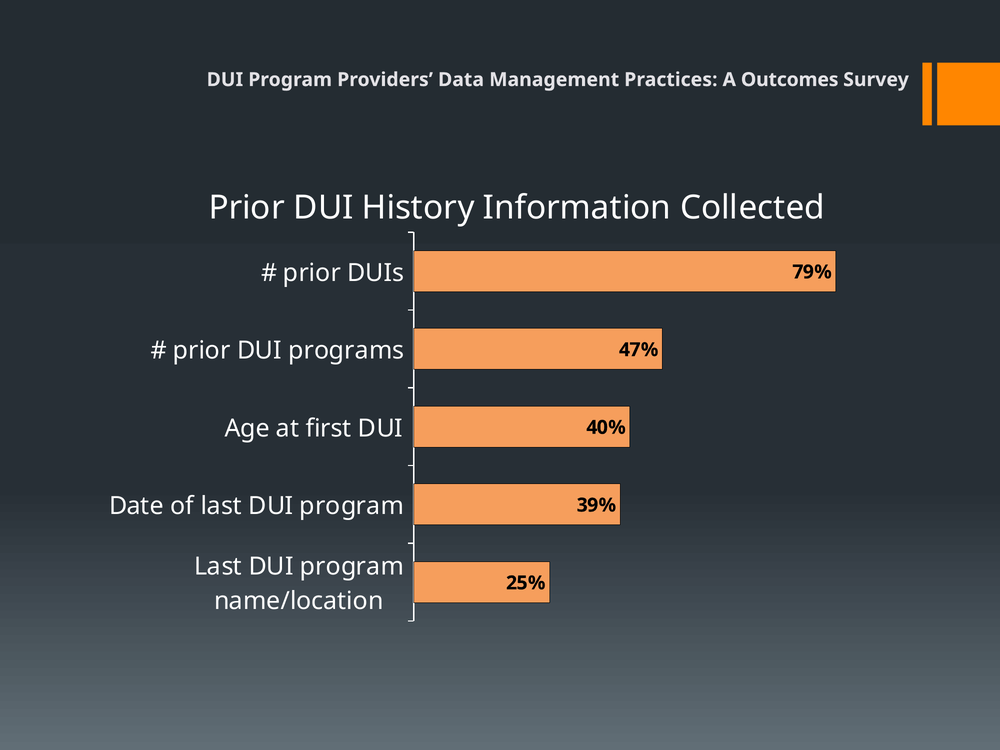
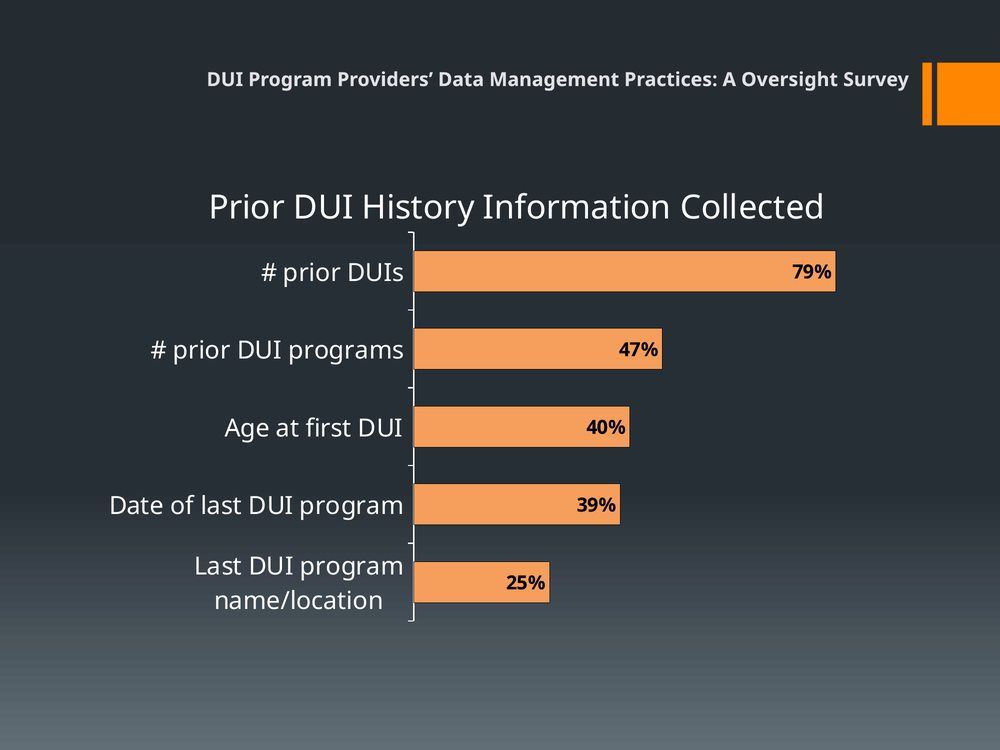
Outcomes: Outcomes -> Oversight (790, 80)
